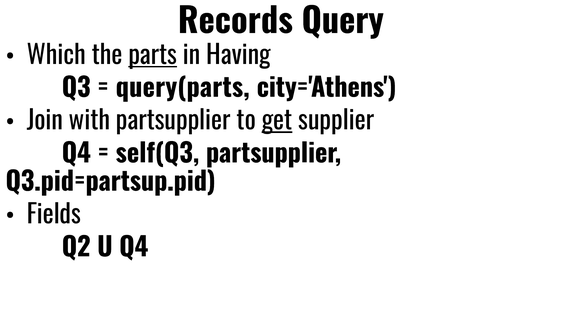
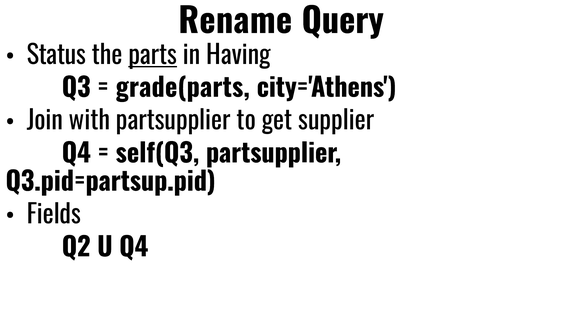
Records: Records -> Rename (235, 22)
Which: Which -> Status (56, 55)
query(parts: query(parts -> grade(parts (183, 88)
get underline: present -> none (277, 121)
